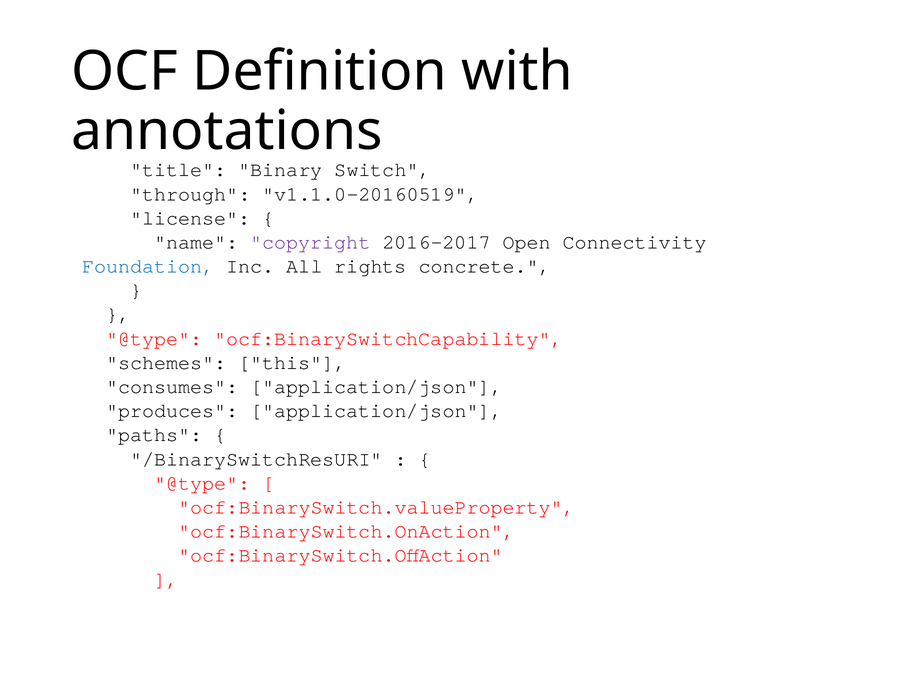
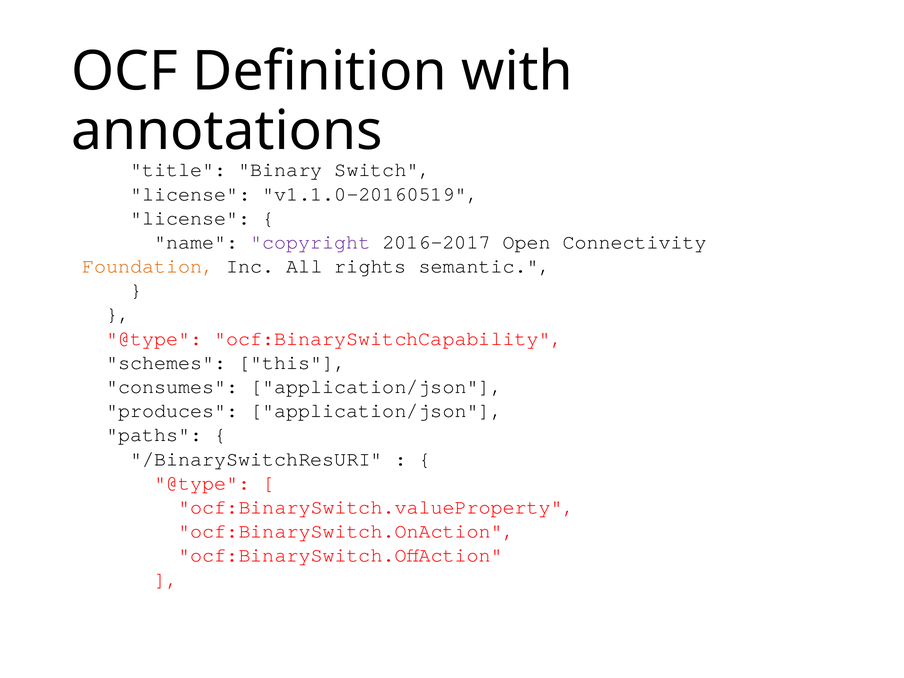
through: through -> license (190, 194)
Foundation colour: blue -> orange (148, 266)
concrete: concrete -> semantic (485, 266)
